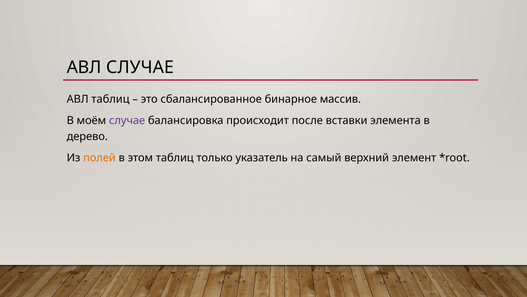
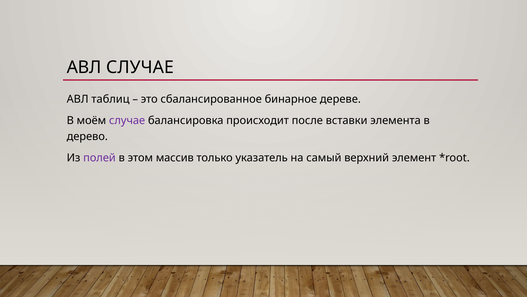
массив: массив -> дереве (340, 99)
полей colour: orange -> purple (99, 158)
этом таблиц: таблиц -> массив (175, 158)
